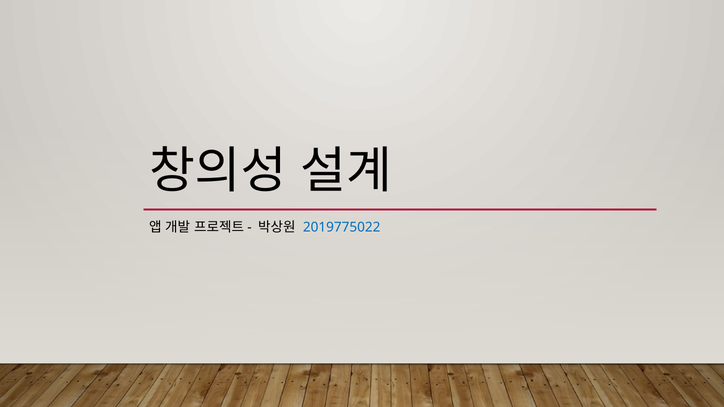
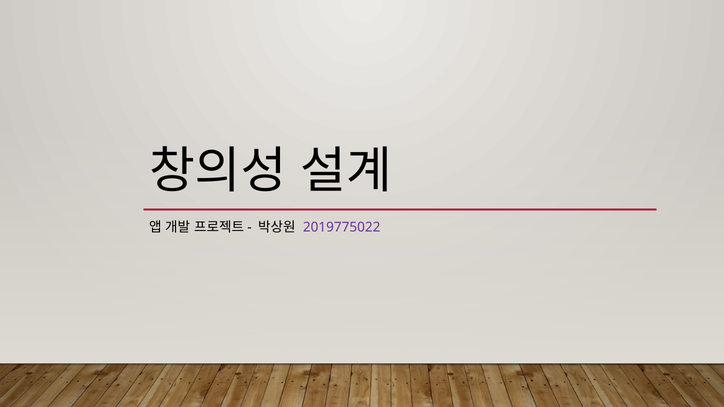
2019775022 colour: blue -> purple (342, 227)
